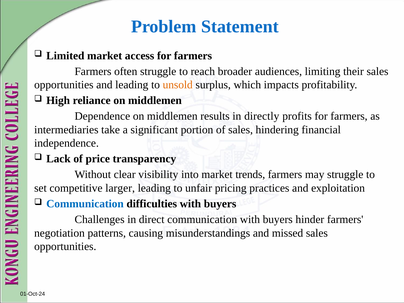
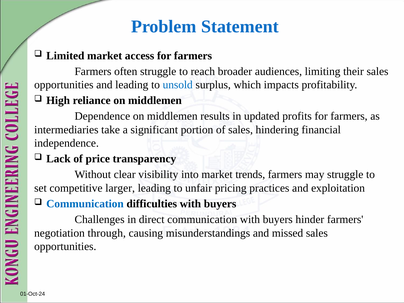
unsold colour: orange -> blue (178, 85)
directly: directly -> updated (262, 116)
patterns: patterns -> through (107, 233)
